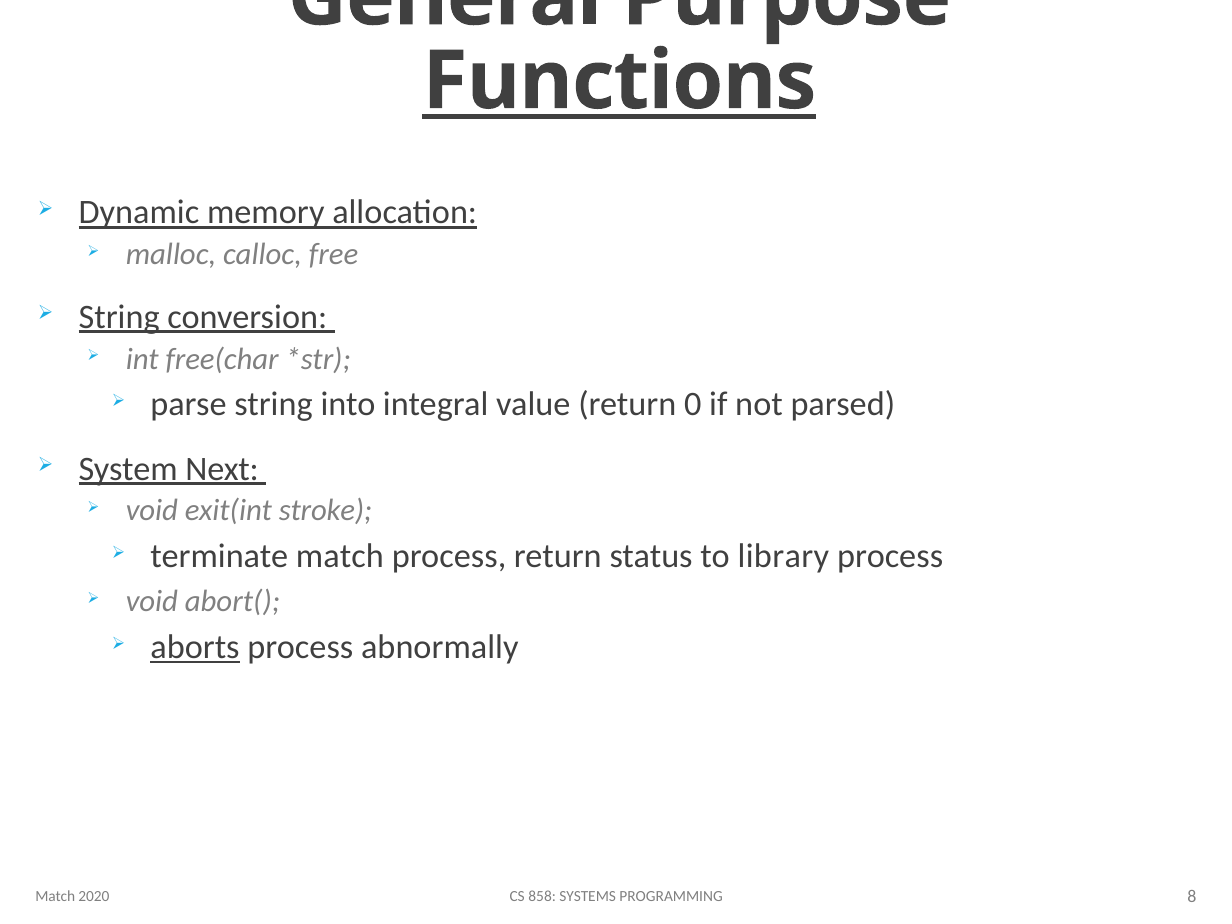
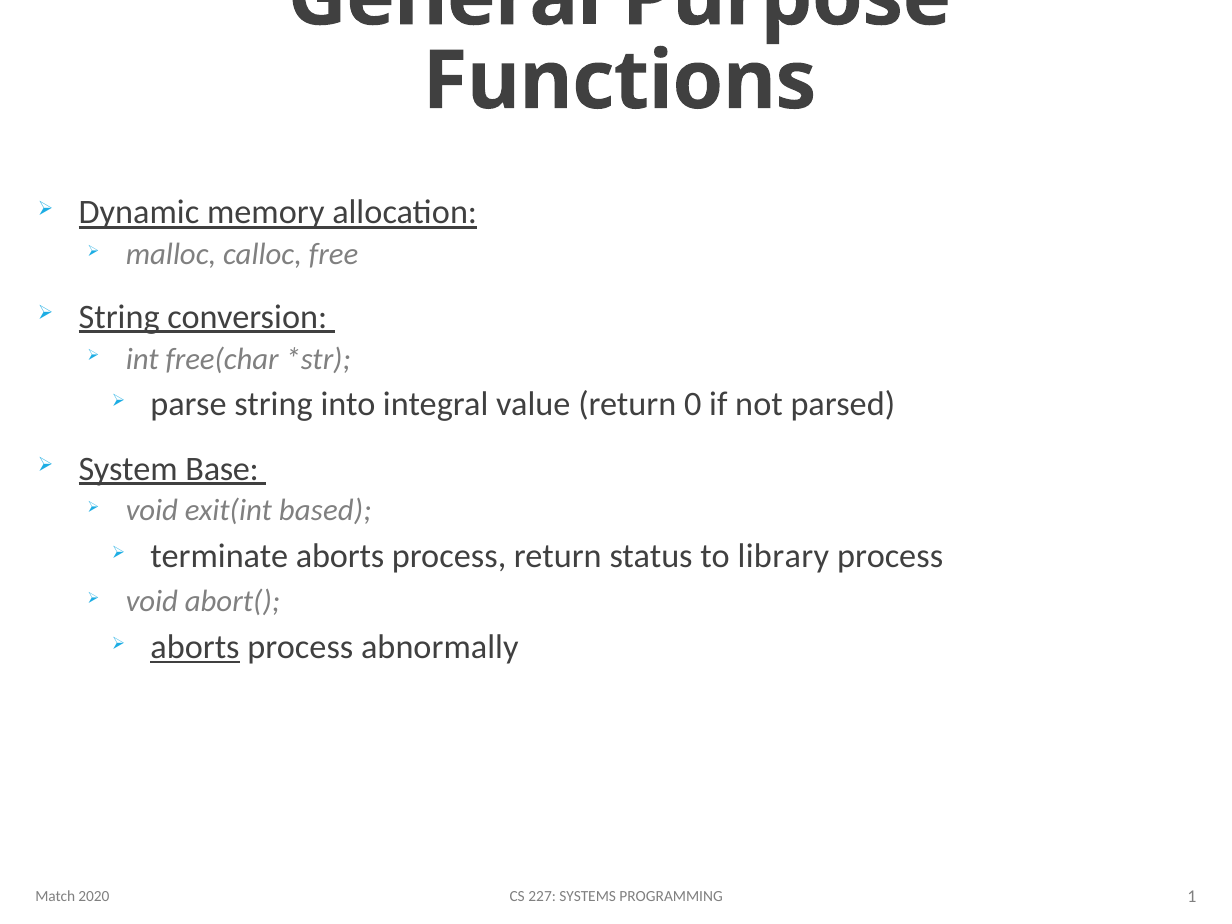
Functions underline: present -> none (620, 81)
Next: Next -> Base (222, 469)
stroke: stroke -> based (325, 511)
terminate match: match -> aborts (340, 556)
858: 858 -> 227 (542, 896)
8: 8 -> 1 (1192, 897)
